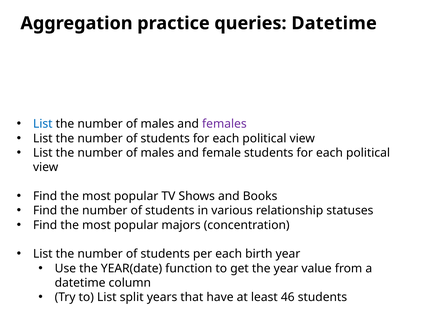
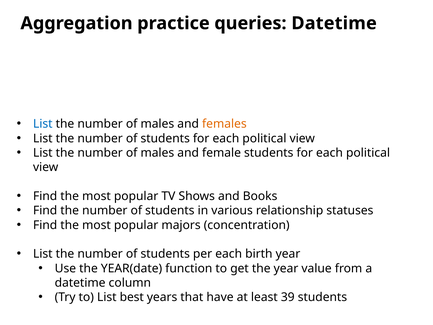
females colour: purple -> orange (224, 124)
split: split -> best (132, 297)
46: 46 -> 39 (288, 297)
